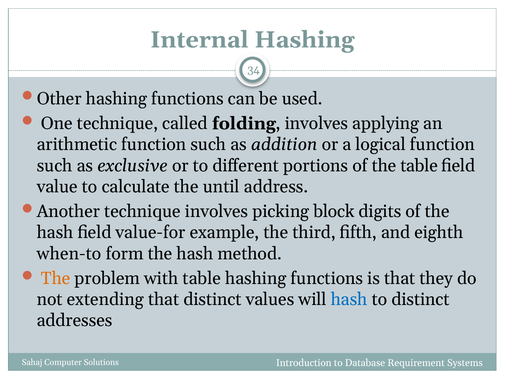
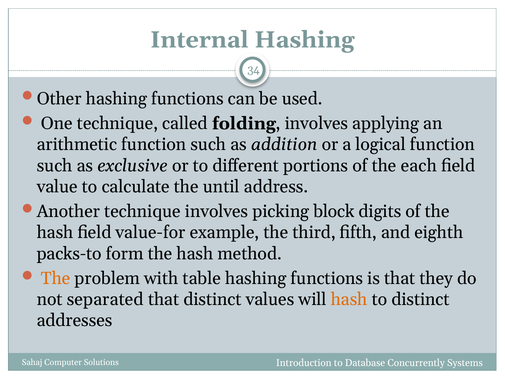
the table: table -> each (419, 165)
when-to: when-to -> packs-to (69, 253)
extending: extending -> separated (105, 299)
hash colour: blue -> orange (349, 299)
Requirement: Requirement -> Concurrently (416, 363)
